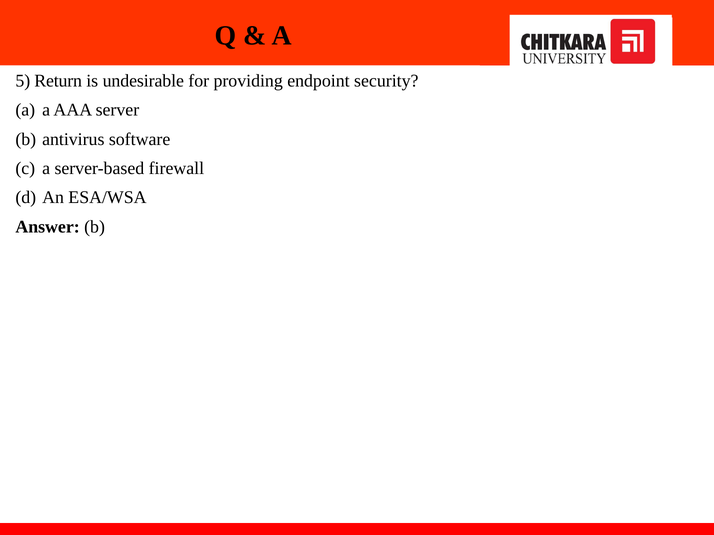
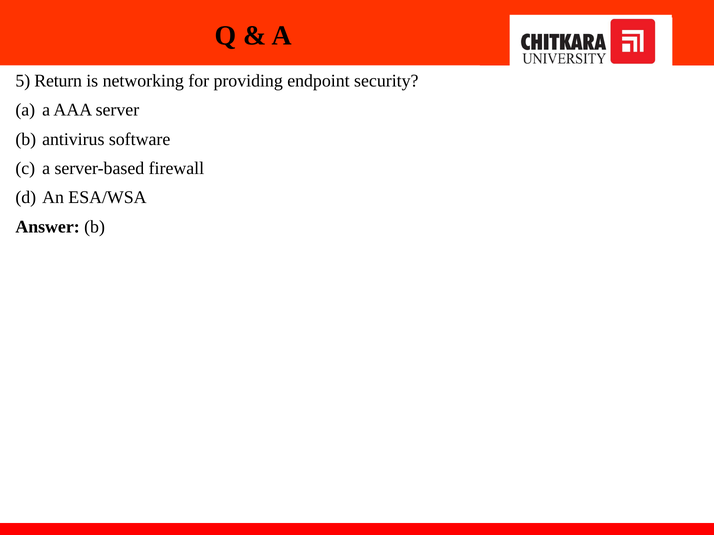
undesirable: undesirable -> networking (143, 81)
